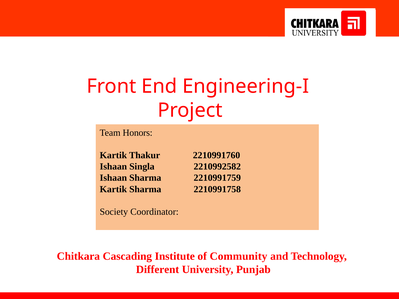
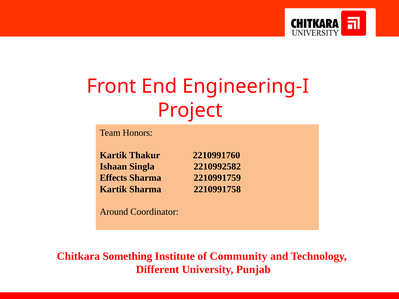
Ishaan: Ishaan -> Effects (113, 178)
Society: Society -> Around (114, 212)
Cascading: Cascading -> Something (127, 256)
